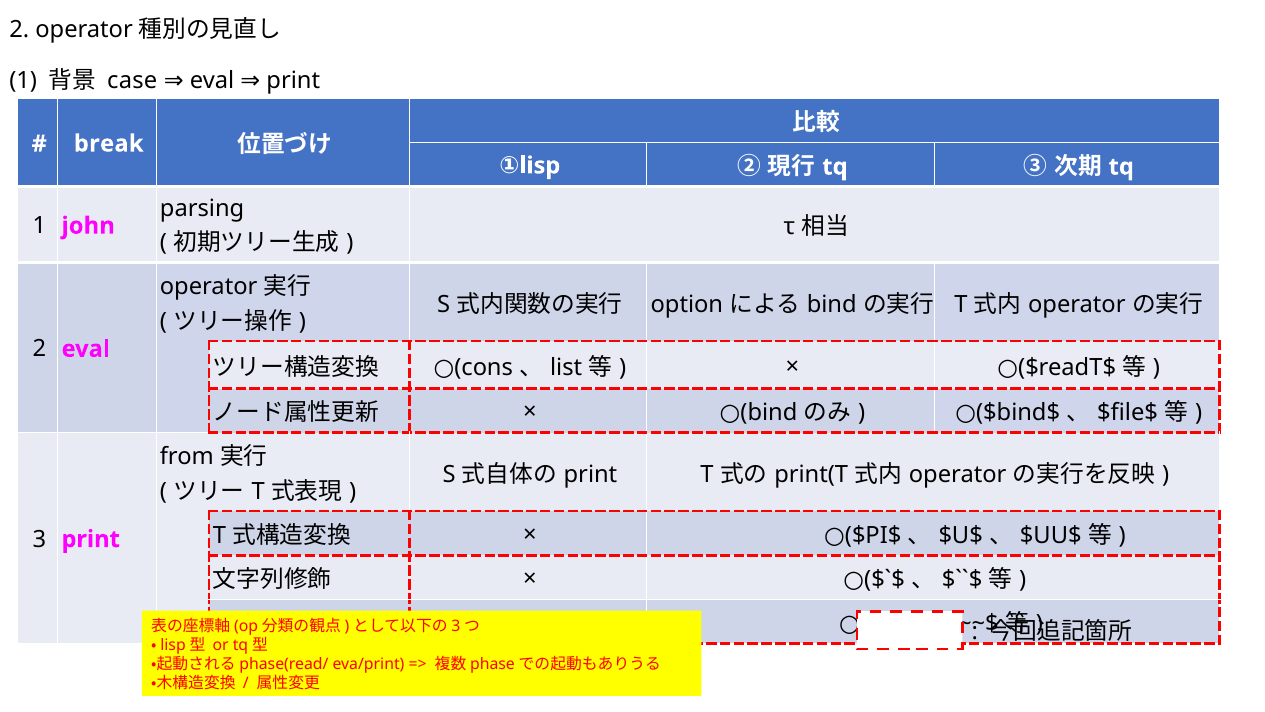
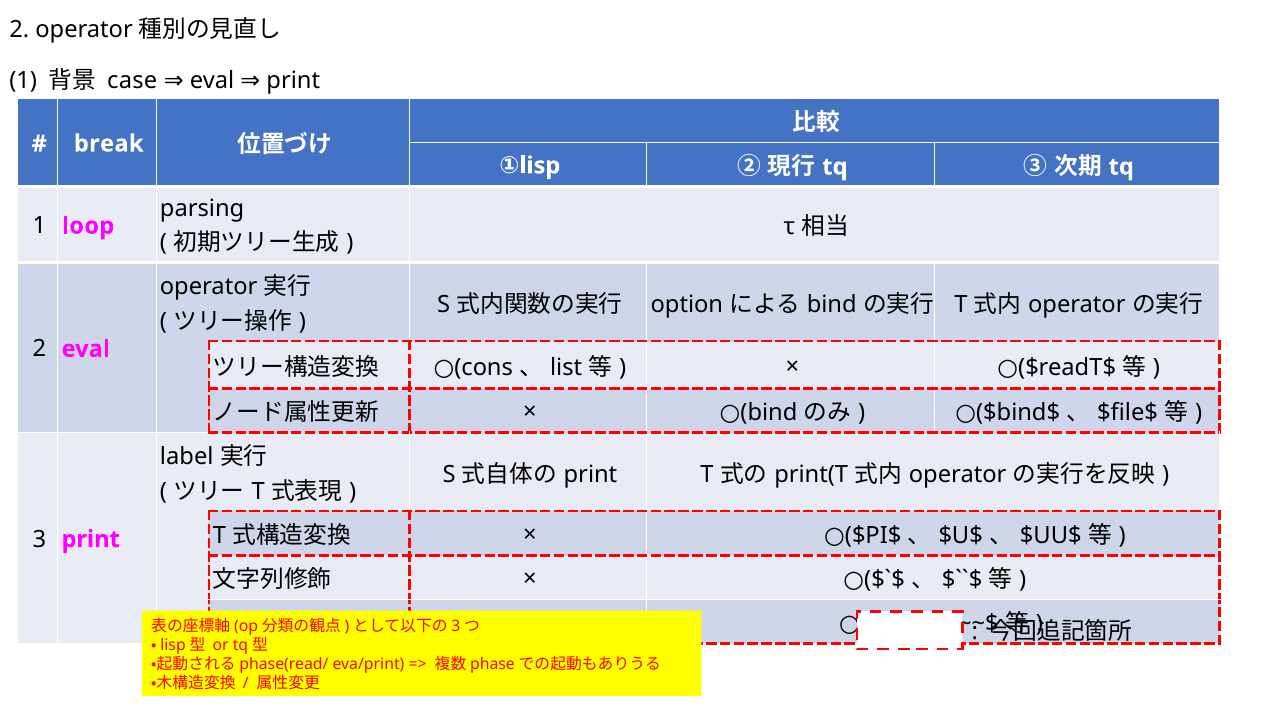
john: john -> loop (88, 226)
from: from -> label (187, 457)
